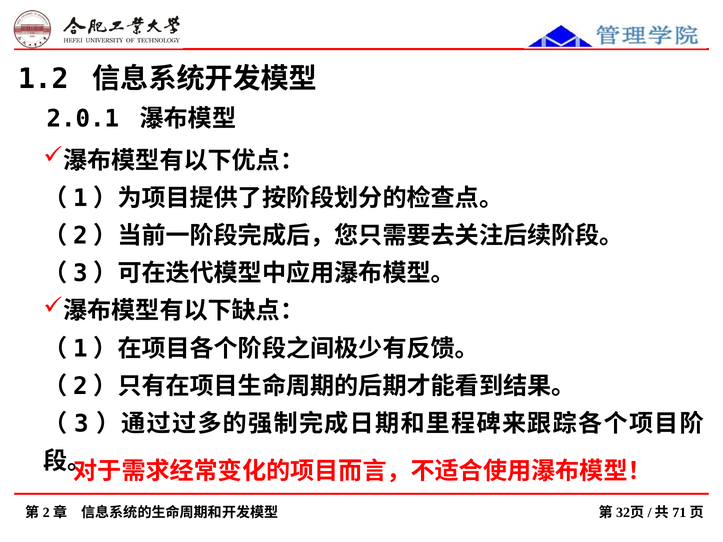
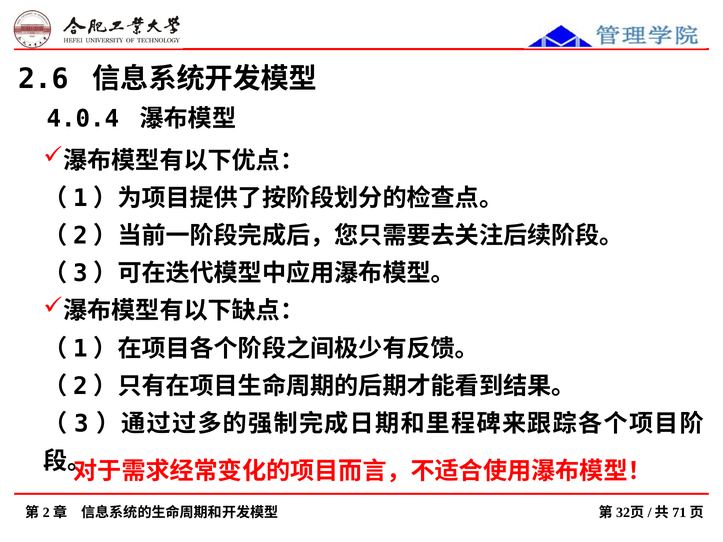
1.2: 1.2 -> 2.6 (43, 79)
2.0.1: 2.0.1 -> 4.0.4 (83, 119)
